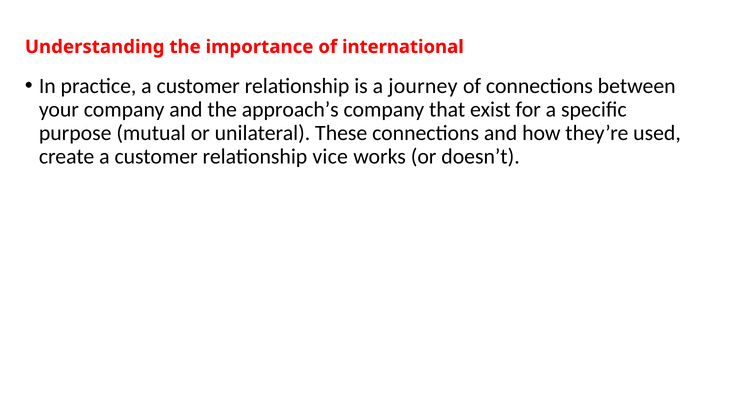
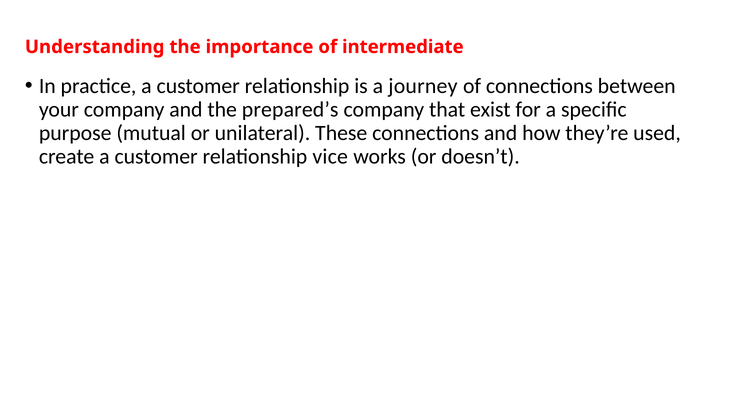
international: international -> intermediate (403, 47)
approach’s: approach’s -> prepared’s (290, 110)
